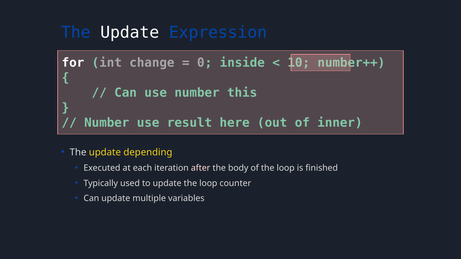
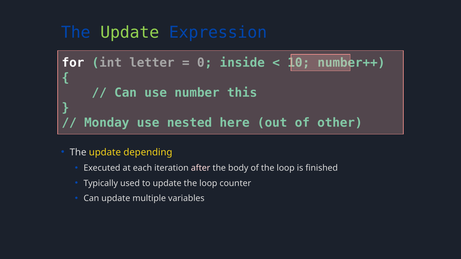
Update colour: white -> light green (130, 33)
change: change -> letter (152, 63)
Number: Number -> Monday (107, 123)
result: result -> nested (190, 123)
inner: inner -> other (340, 123)
